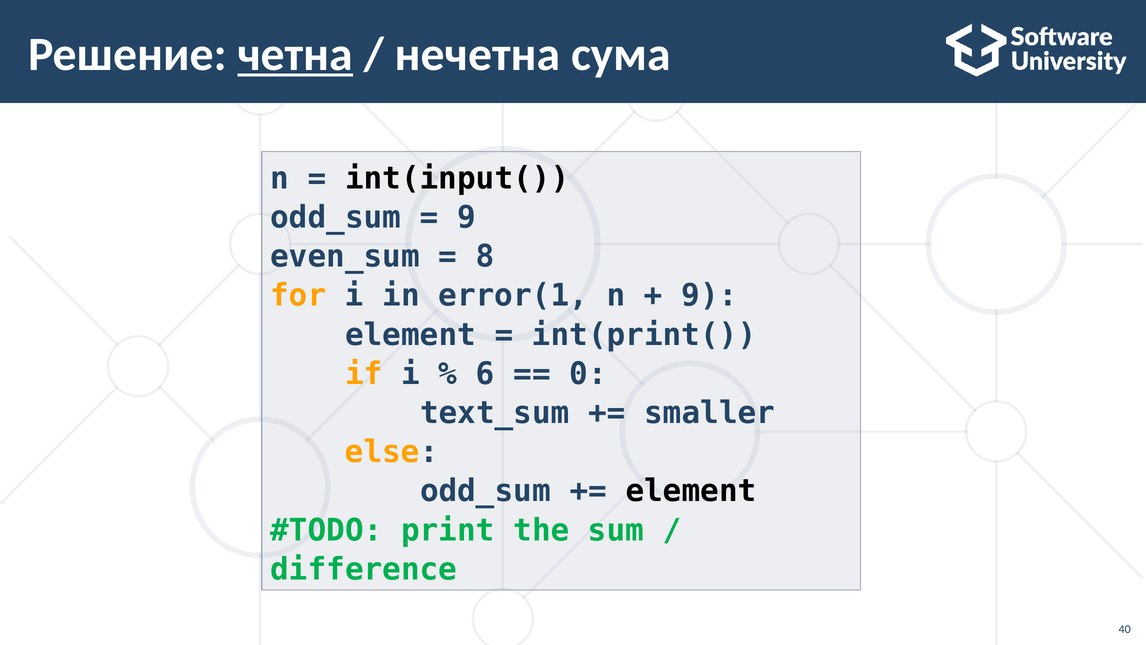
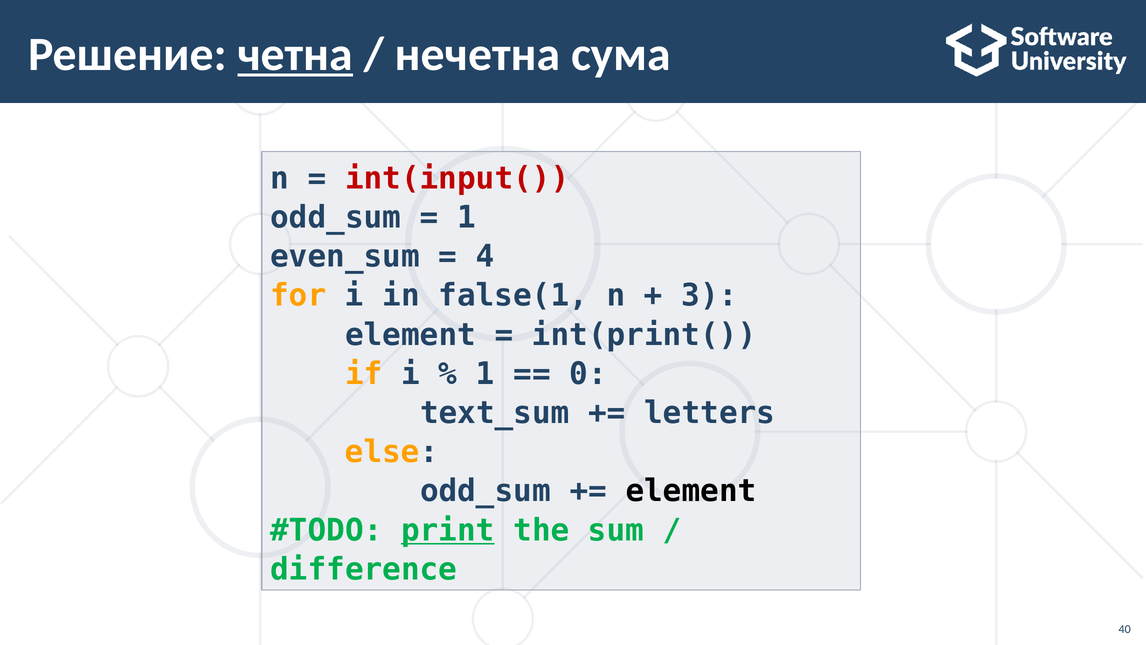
int(input( colour: black -> red (457, 178)
9: 9 -> 1 (467, 217)
8: 8 -> 4 (485, 256)
error(1: error(1 -> false(1 (513, 296)
9: 9 -> 3 (709, 296)
6: 6 -> 1 (485, 374)
smaller: smaller -> letters (710, 413)
print underline: none -> present (448, 530)
